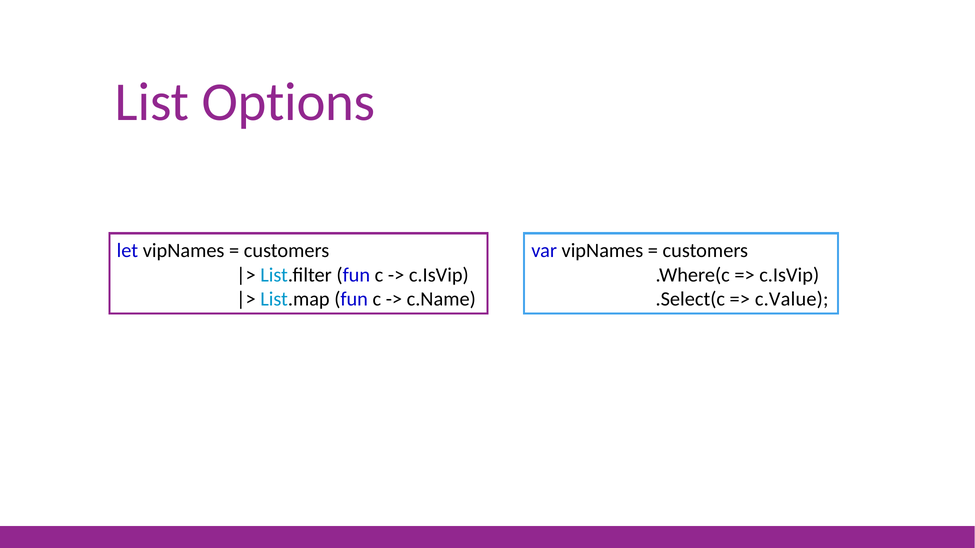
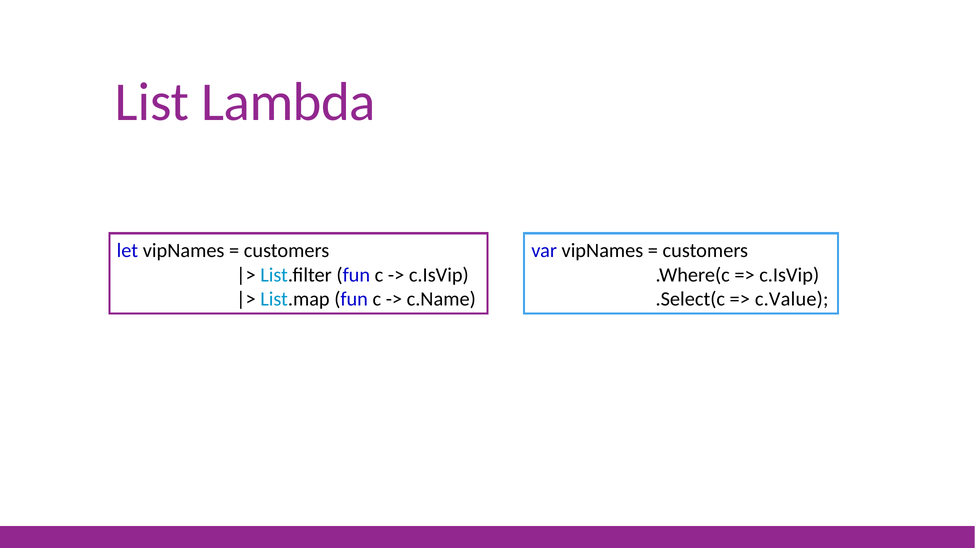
Options: Options -> Lambda (289, 102)
